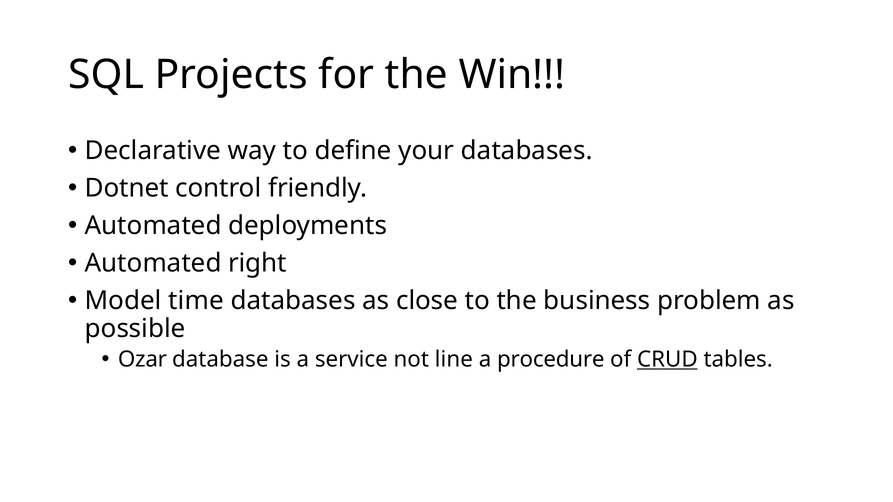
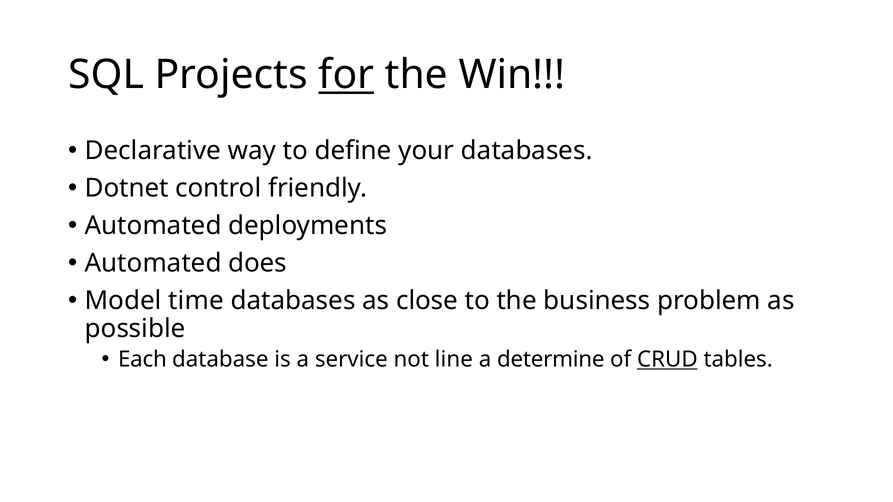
for underline: none -> present (346, 75)
right: right -> does (258, 263)
Ozar: Ozar -> Each (142, 360)
procedure: procedure -> determine (551, 360)
